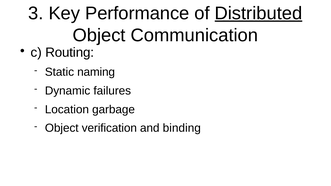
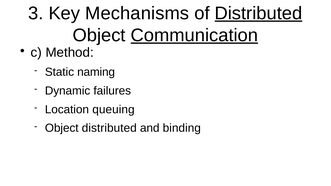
Performance: Performance -> Mechanisms (137, 13)
Communication underline: none -> present (194, 35)
Routing: Routing -> Method (70, 53)
garbage: garbage -> queuing (113, 110)
Object verification: verification -> distributed (109, 128)
